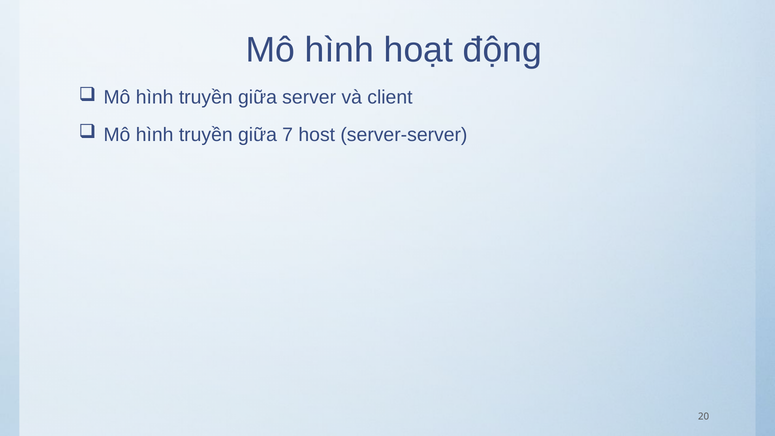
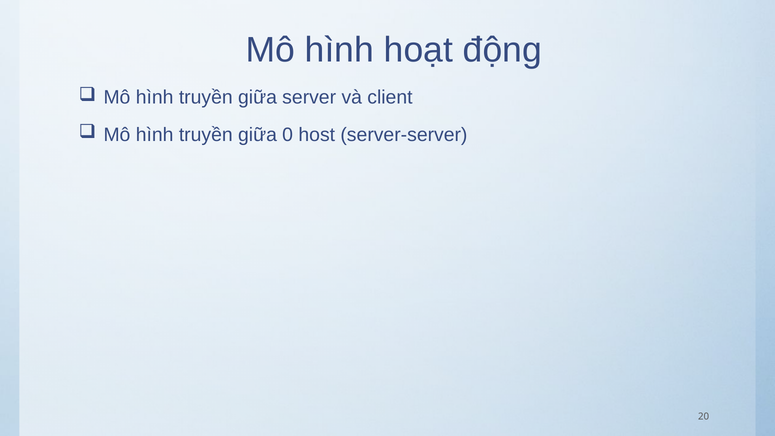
7: 7 -> 0 (288, 135)
